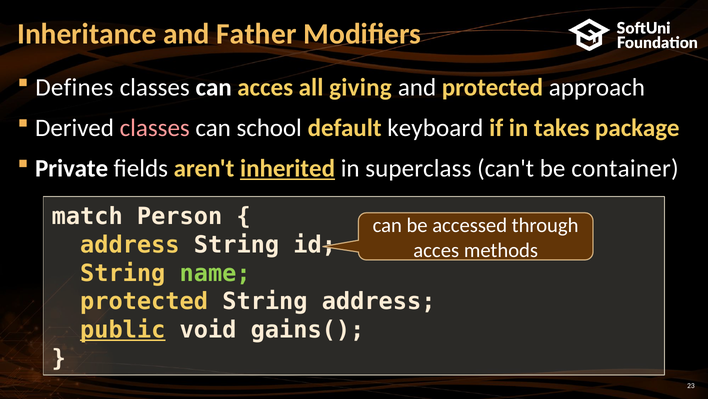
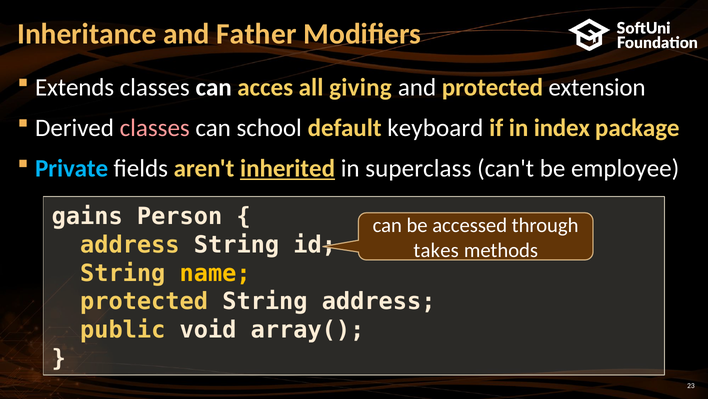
Defines: Defines -> Extends (75, 87)
approach: approach -> extension (597, 87)
takes: takes -> index (562, 128)
Private colour: white -> light blue (72, 168)
container: container -> employee (625, 168)
match: match -> gains (87, 216)
acces: acces -> takes (436, 250)
name colour: light green -> yellow (215, 273)
public underline: present -> none (123, 329)
gains(: gains( -> array( (308, 329)
